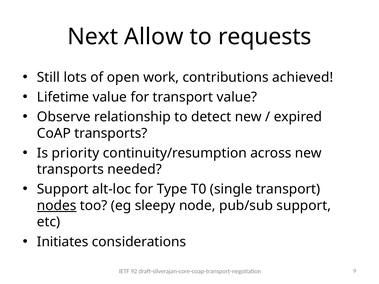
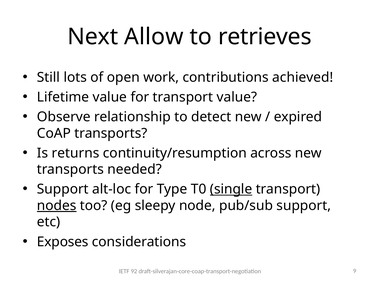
requests: requests -> retrieves (265, 37)
priority: priority -> returns (75, 153)
single underline: none -> present (231, 189)
Initiates: Initiates -> Exposes (63, 242)
